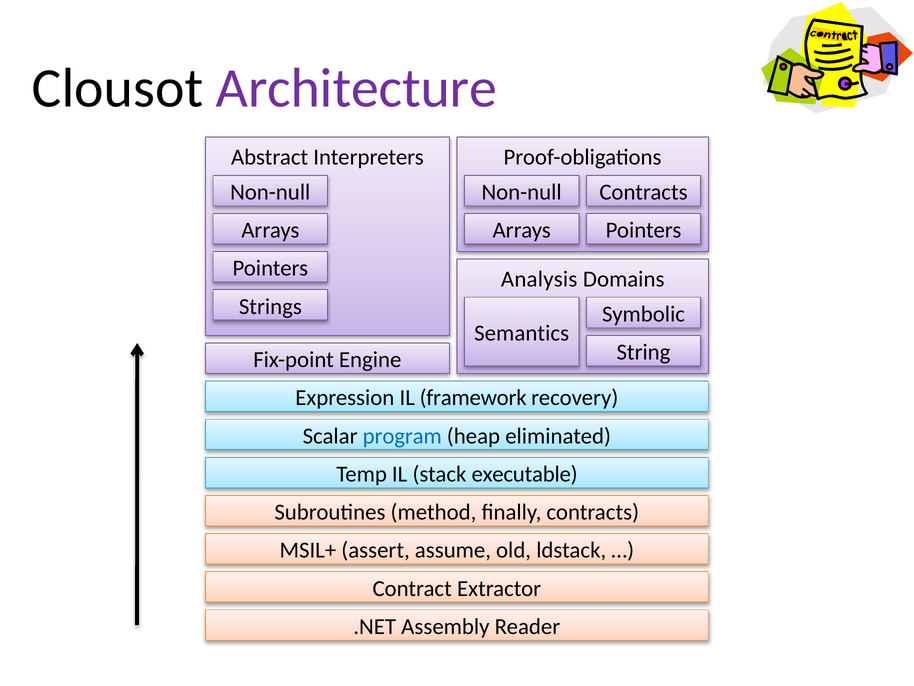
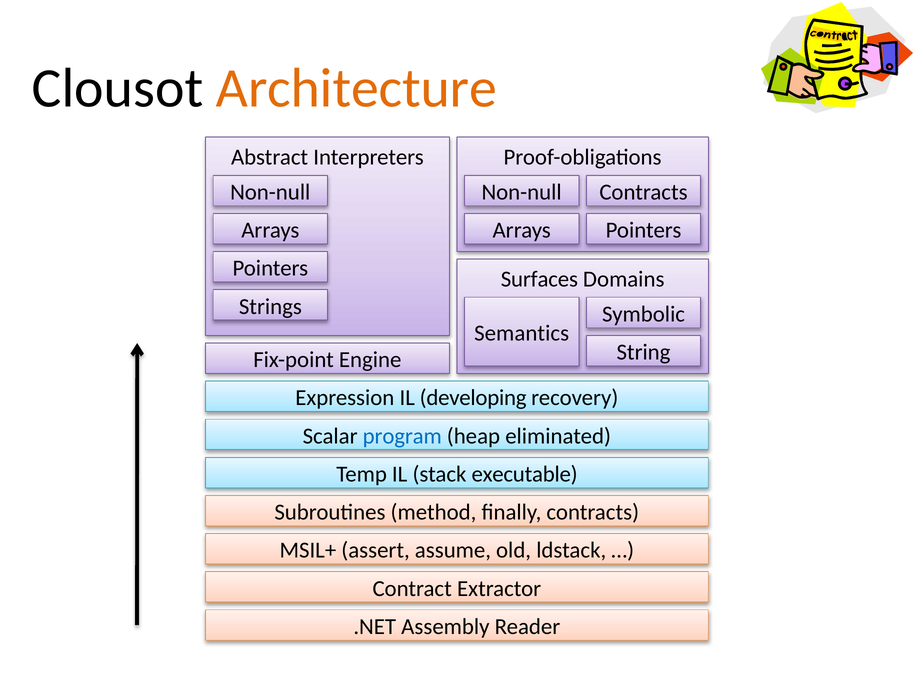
Architecture colour: purple -> orange (356, 88)
Analysis: Analysis -> Surfaces (539, 279)
framework: framework -> developing (473, 398)
